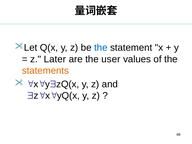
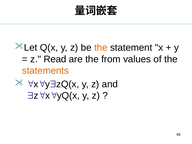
the colour: blue -> orange (101, 48)
Later: Later -> Read (55, 59)
user: user -> from (111, 59)
